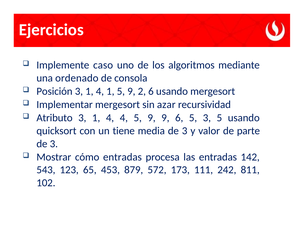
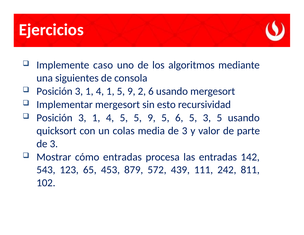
ordenado: ordenado -> siguientes (77, 78)
azar: azar -> esto (166, 105)
Atributo: Atributo -> Posición (54, 118)
4 4: 4 -> 5 (124, 118)
9 9: 9 -> 5 (165, 118)
tiene: tiene -> colas (124, 131)
173: 173 -> 439 (180, 170)
